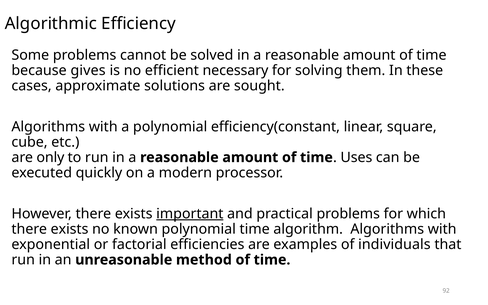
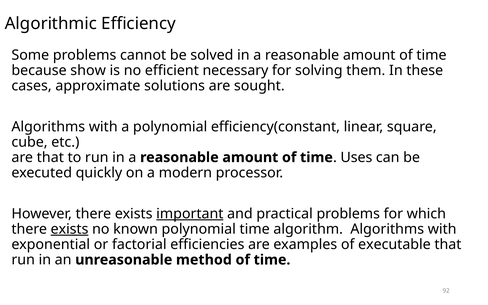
gives: gives -> show (88, 70)
are only: only -> that (50, 157)
exists underline: none -> present (70, 229)
individuals: individuals -> executable (394, 244)
